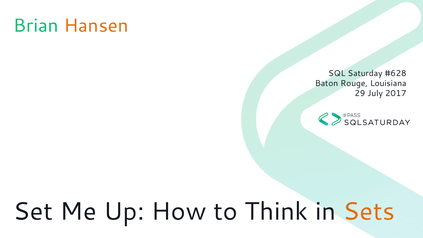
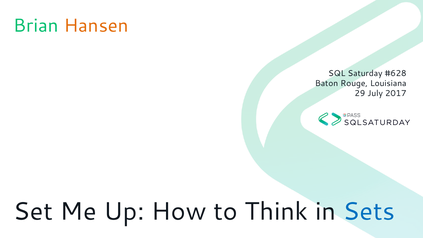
Sets colour: orange -> blue (369, 211)
